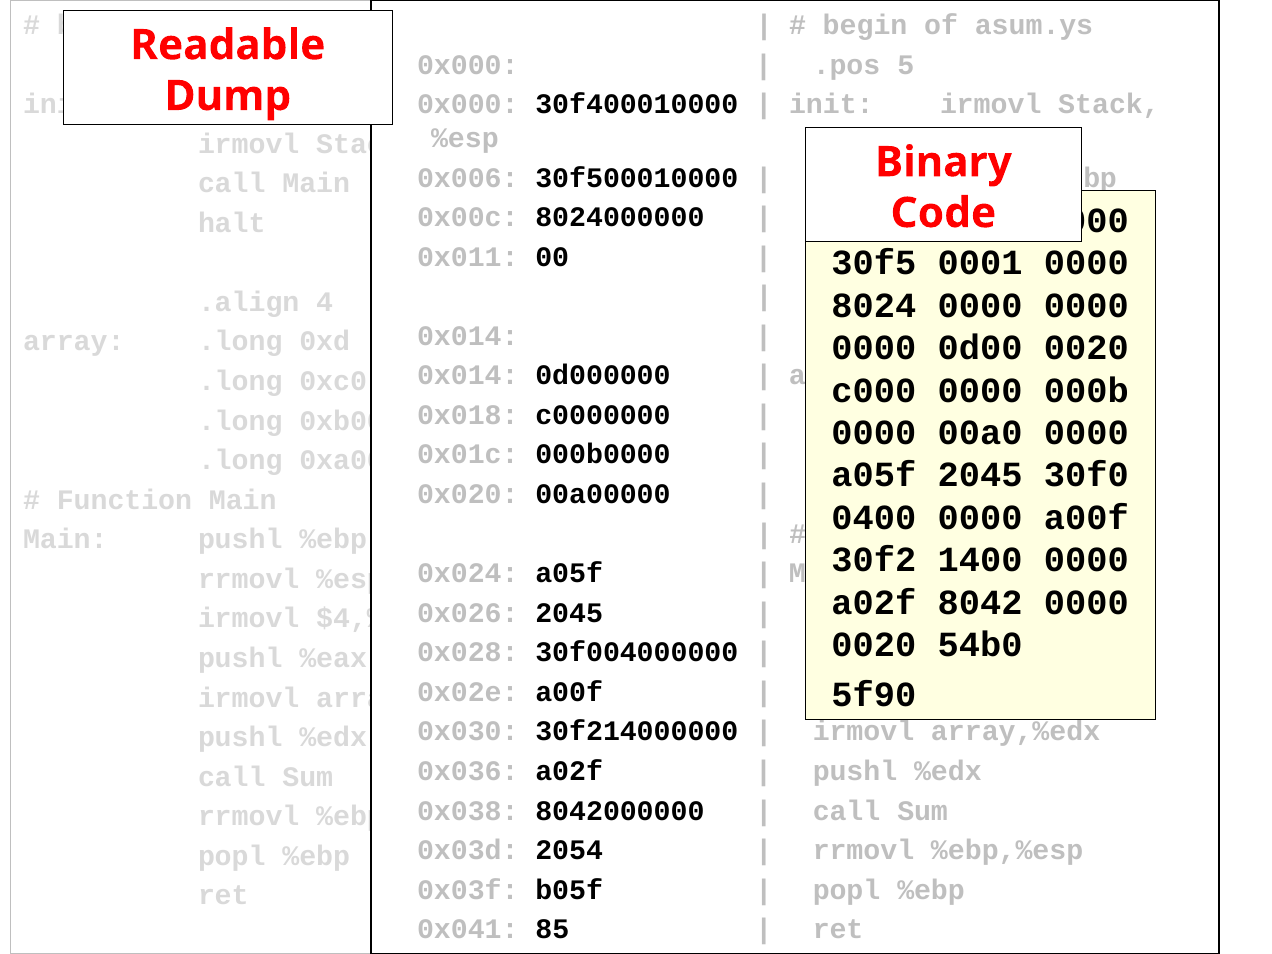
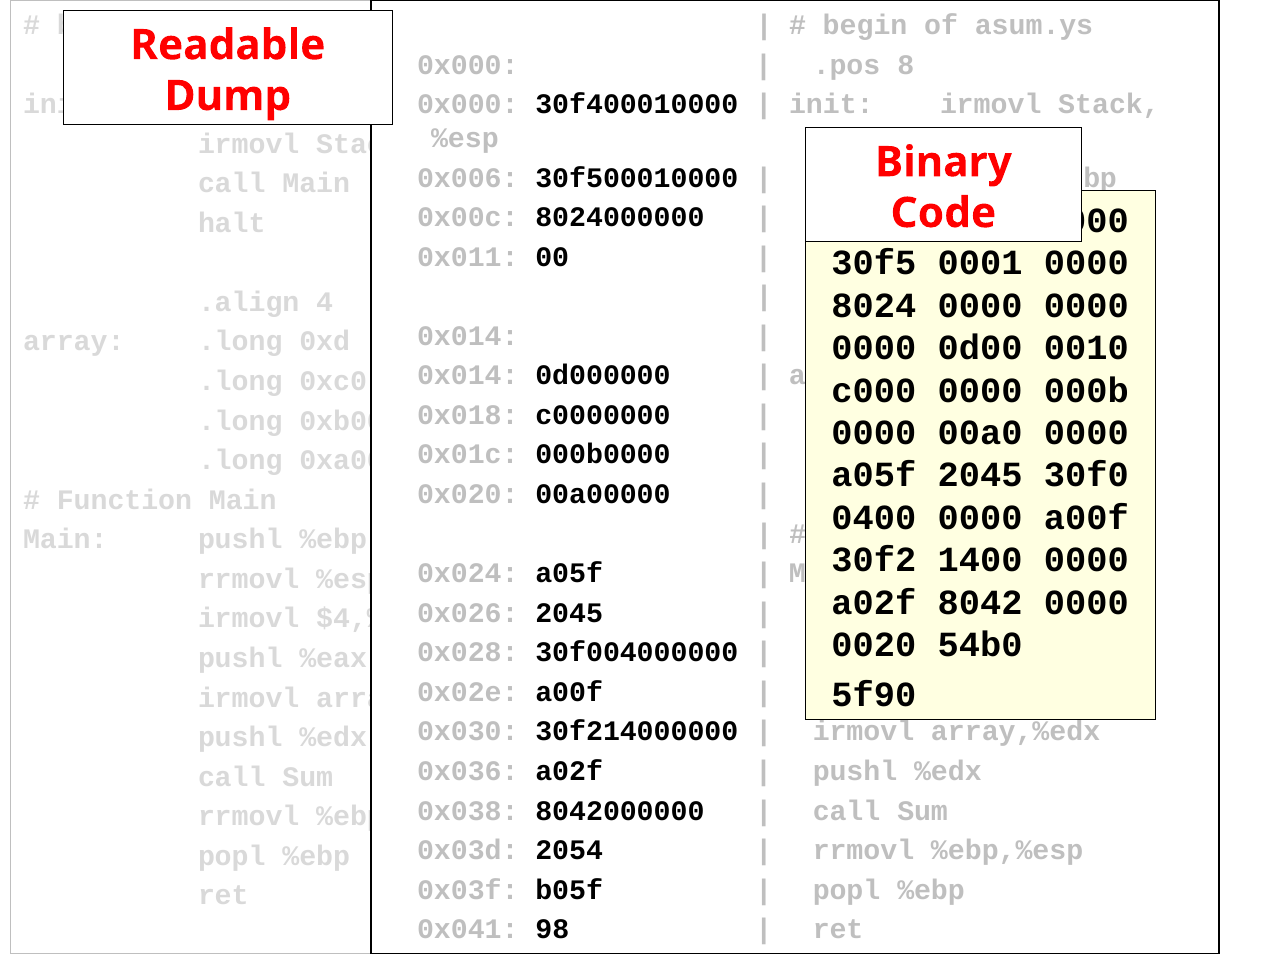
5: 5 -> 8 (906, 65)
0020: 0020 -> 0010 (1086, 348)
85: 85 -> 98 (552, 929)
